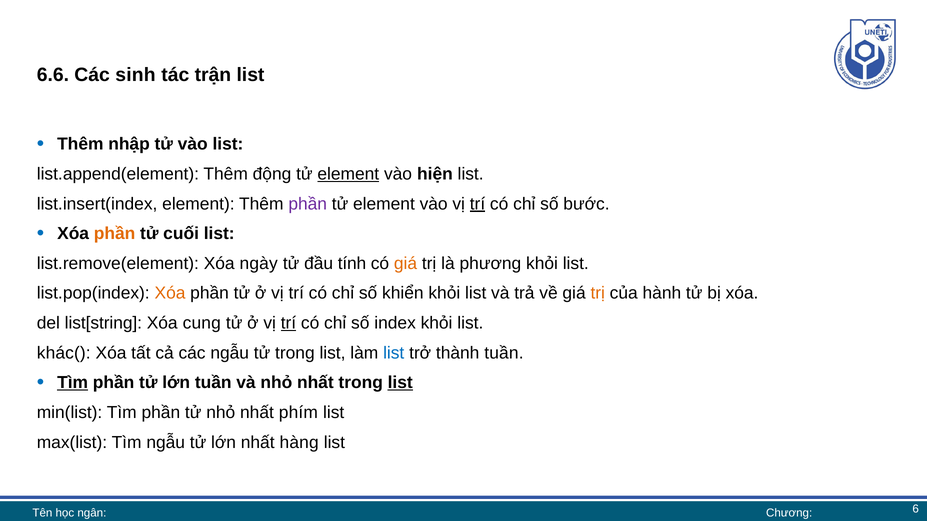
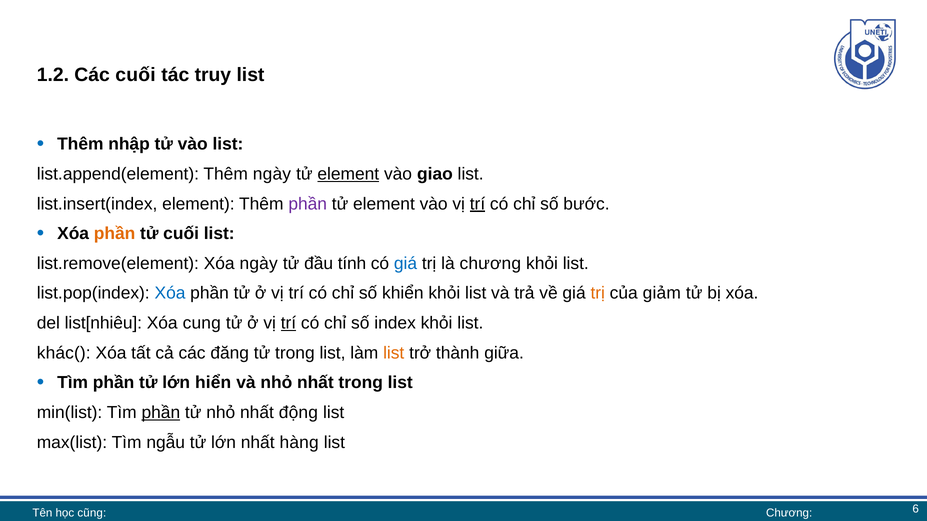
6.6: 6.6 -> 1.2 (53, 75)
Các sinh: sinh -> cuối (135, 75)
trận: trận -> truy (213, 75)
Thêm động: động -> ngày (272, 174)
hiện: hiện -> giao (435, 174)
giá colour: orange -> blue (406, 264)
là phương: phương -> chương (490, 264)
Xóa colour: orange -> blue (170, 293)
hành: hành -> giảm (662, 293)
list[string: list[string -> list[nhiêu (103, 323)
các ngẫu: ngẫu -> đăng (230, 353)
list colour: blue -> orange (394, 353)
thành tuần: tuần -> giữa (504, 353)
Tìm underline: present -> none (73, 383)
lớn tuần: tuần -> hiển (213, 383)
list underline: present -> none (400, 383)
phần underline: none -> present (161, 413)
phím: phím -> động (298, 413)
ngân: ngân -> cũng (92, 513)
